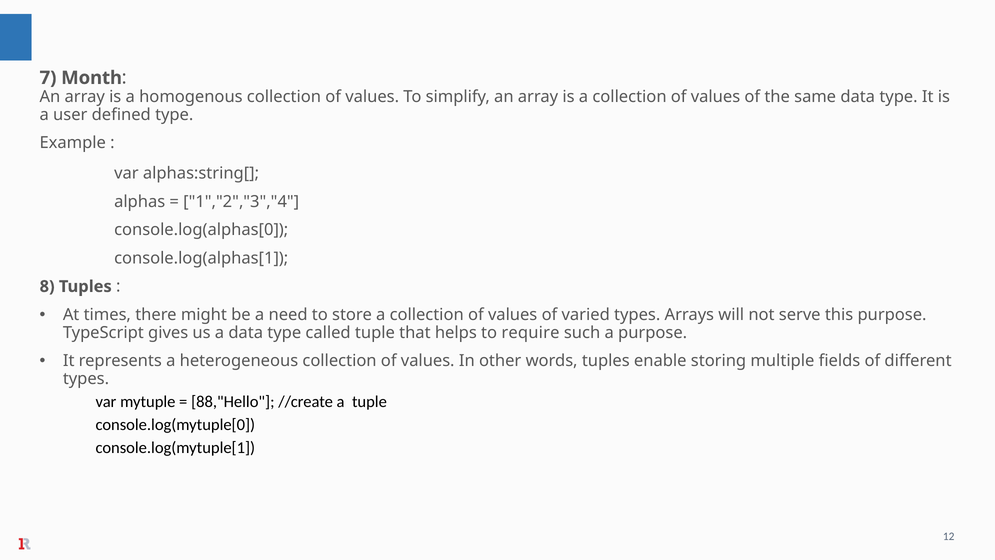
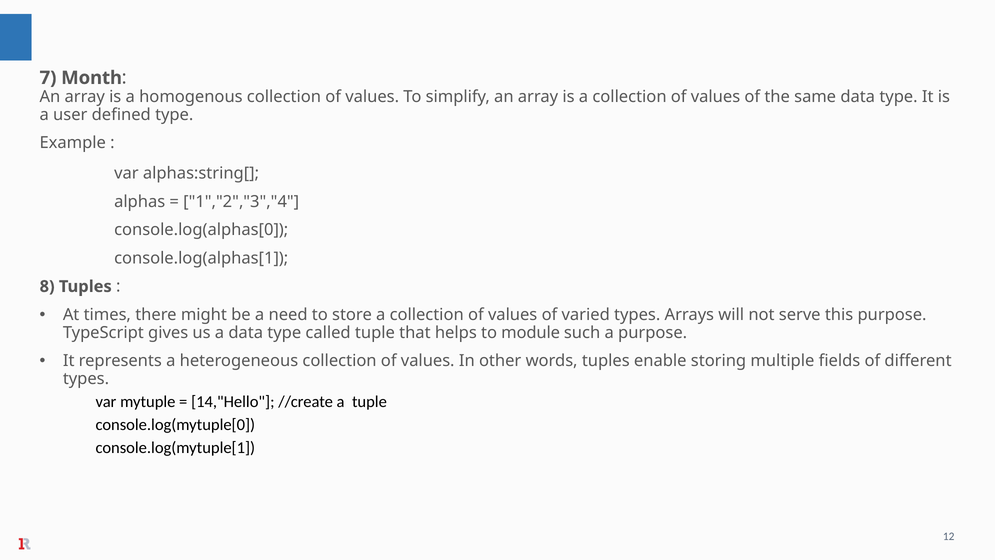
require: require -> module (531, 332)
88,"Hello: 88,"Hello -> 14,"Hello (233, 402)
